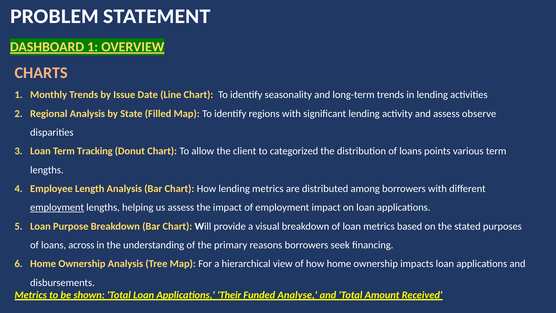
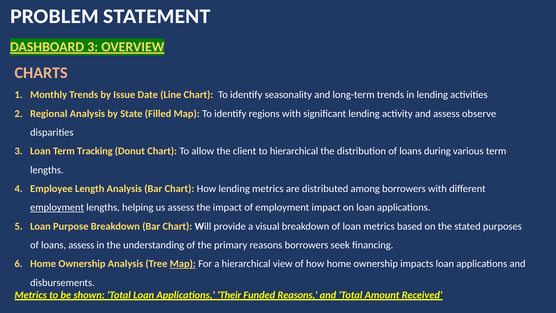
DASHBOARD 1: 1 -> 3 (93, 47)
to categorized: categorized -> hierarchical (294, 151)
points: points -> during (437, 151)
loans across: across -> assess (81, 245)
Map underline: none -> present (183, 264)
Funded Analyse: Analyse -> Reasons (297, 295)
